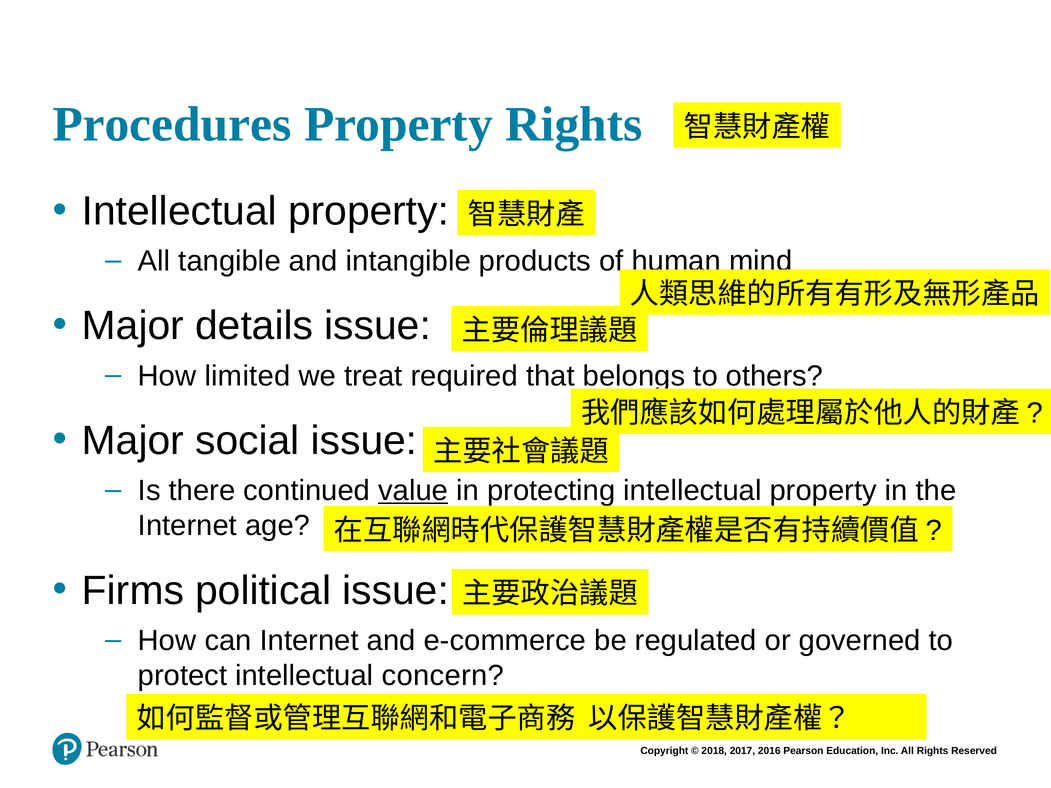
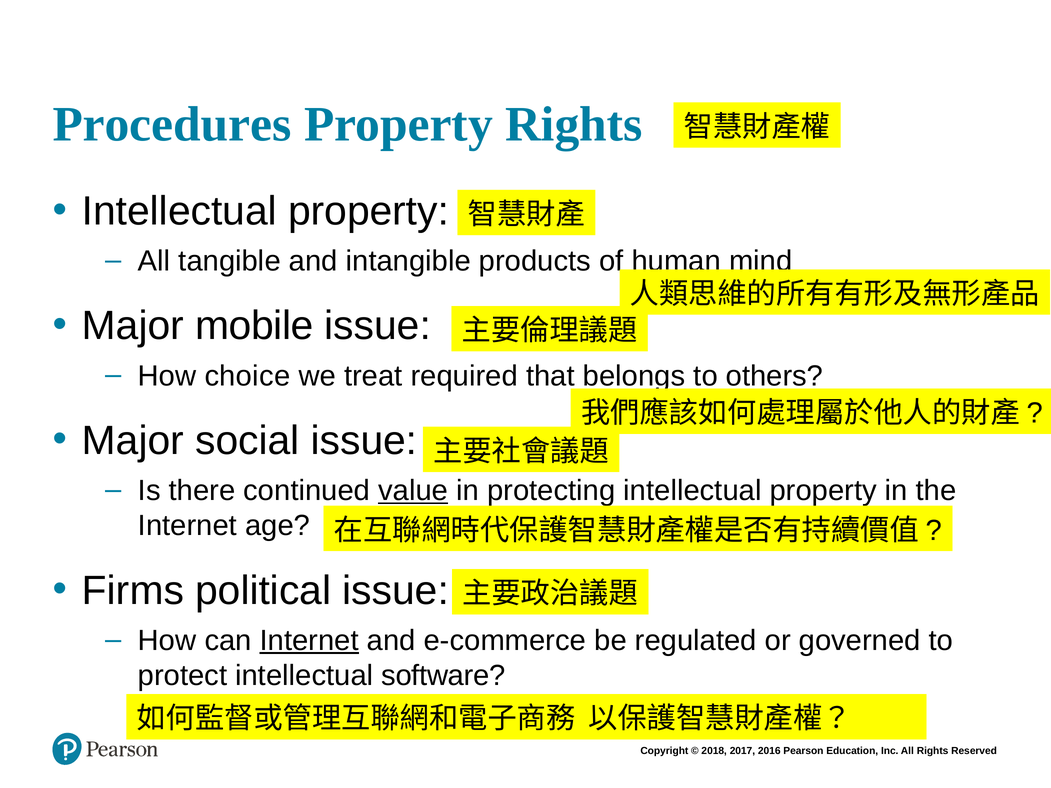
details: details -> mobile (254, 326)
limited: limited -> choice (247, 376)
Internet underline: none -> present (309, 641)
concern: concern -> software (443, 676)
